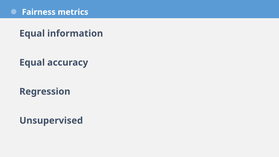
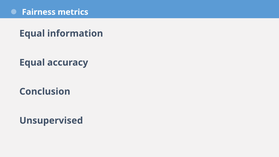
Regression: Regression -> Conclusion (45, 92)
